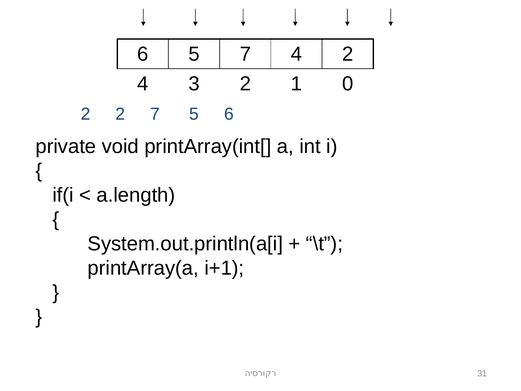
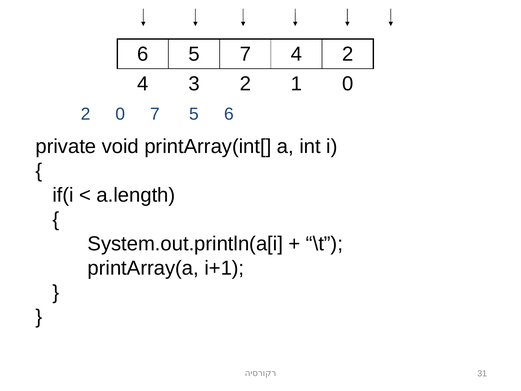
2 2: 2 -> 0 (120, 114)
